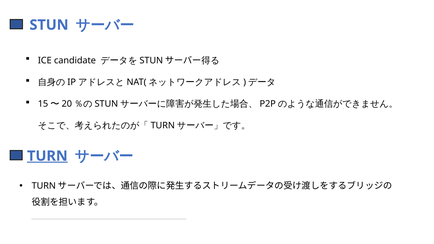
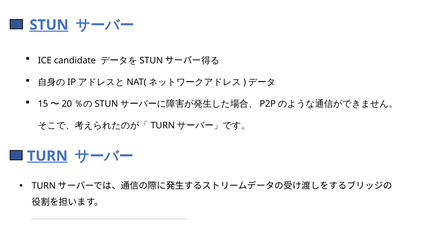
STUN underline: none -> present (49, 25)
